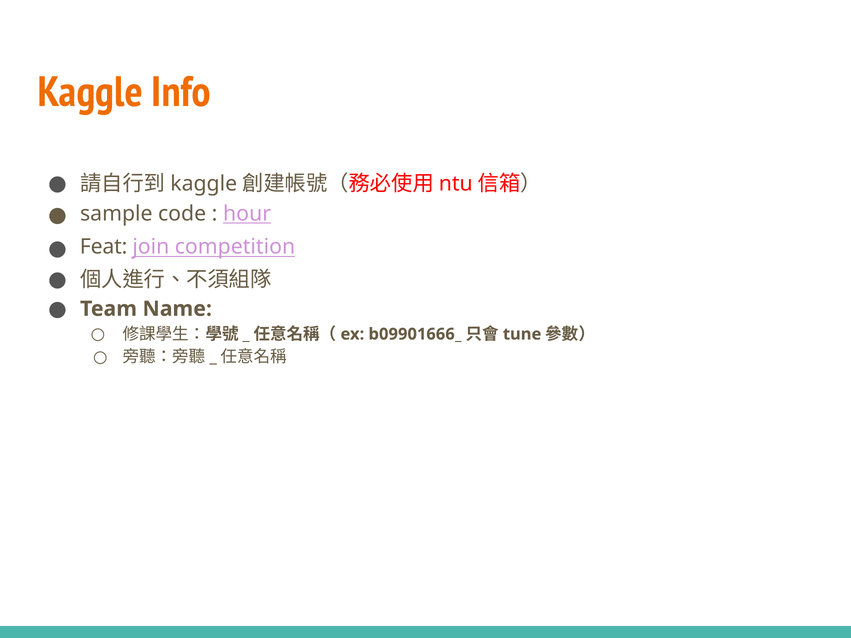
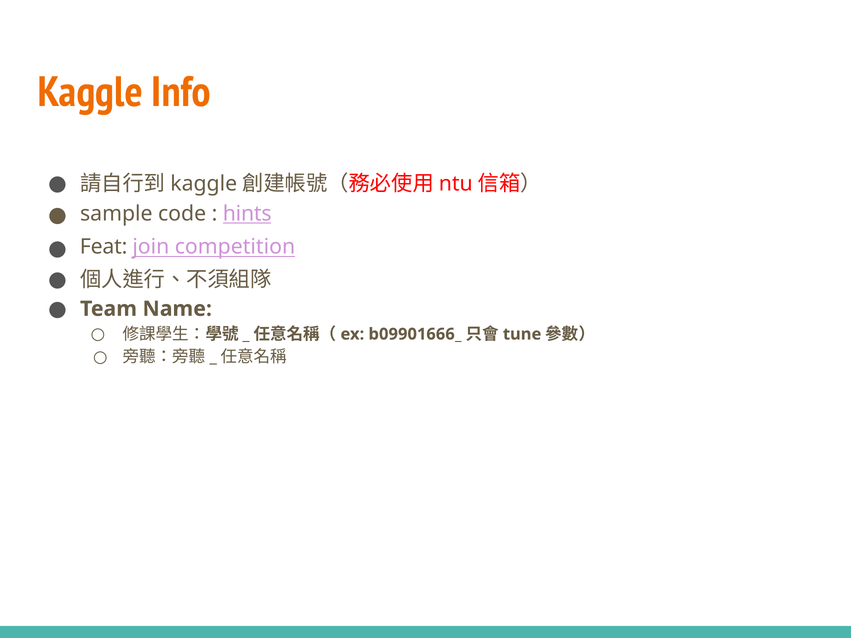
hour: hour -> hints (247, 214)
